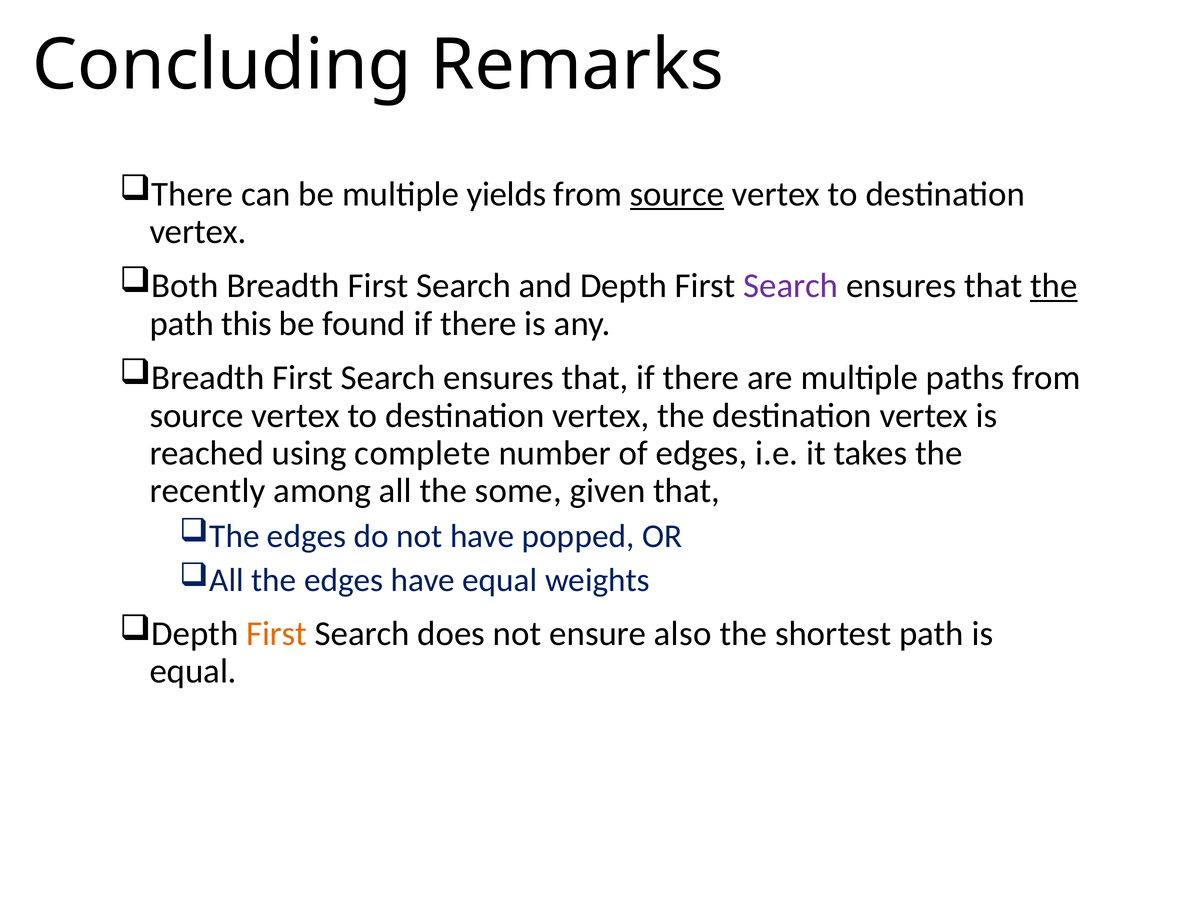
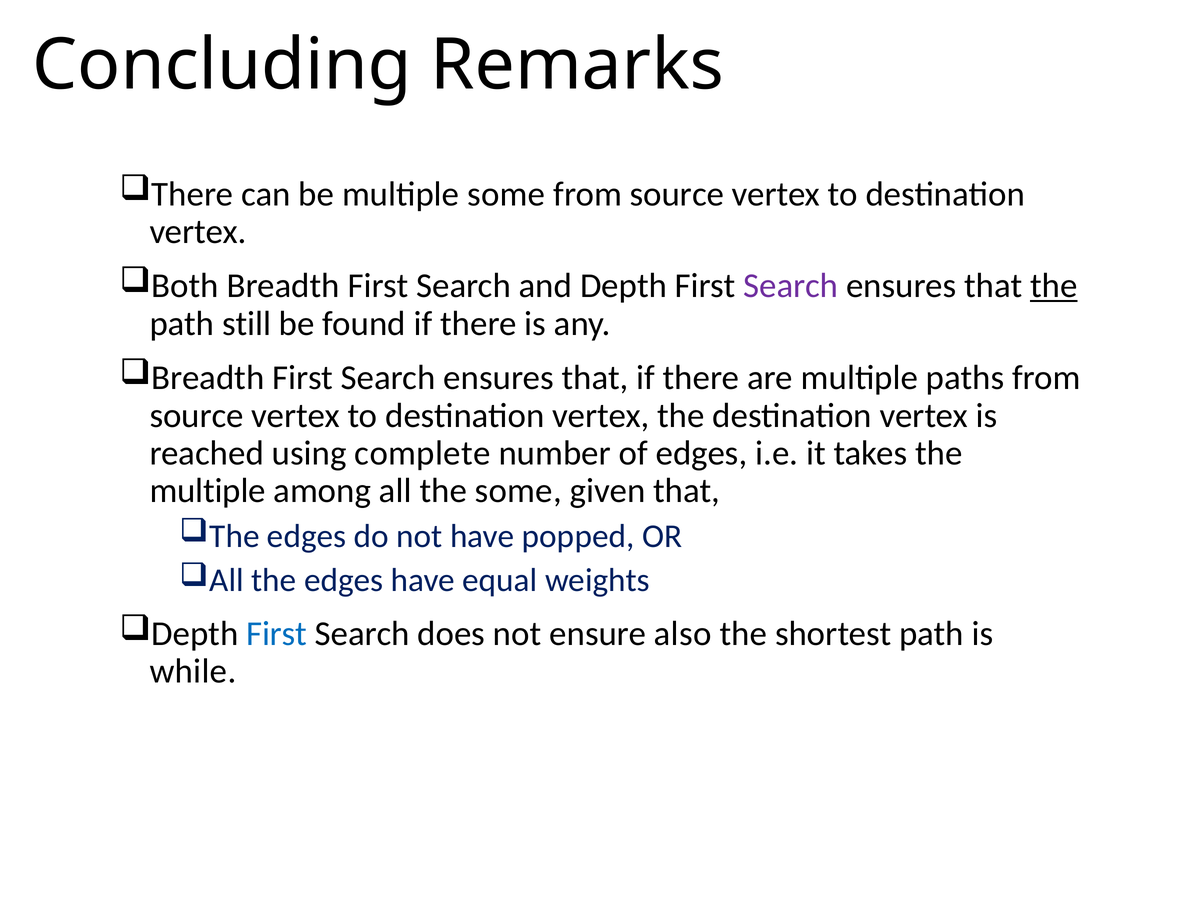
multiple yields: yields -> some (506, 194)
source underline: present -> none (677, 194)
this: this -> still (247, 324)
recently: recently -> multiple (208, 491)
First colour: orange -> blue (277, 634)
equal: equal -> while (193, 672)
